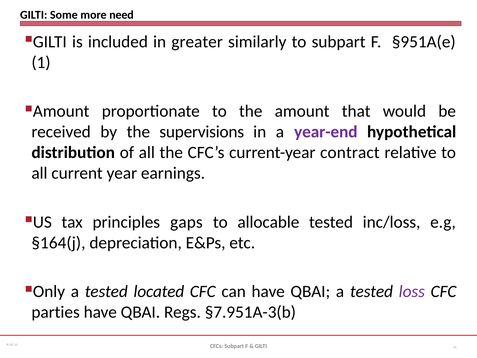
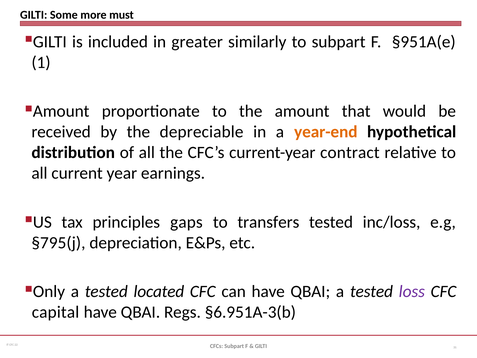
need: need -> must (121, 15)
supervisions: supervisions -> depreciable (202, 132)
year-end colour: purple -> orange (326, 132)
allocable: allocable -> transfers (268, 222)
§164(j: §164(j -> §795(j (58, 243)
parties: parties -> capital (56, 312)
§7.951A-3(b: §7.951A-3(b -> §6.951A-3(b (250, 312)
